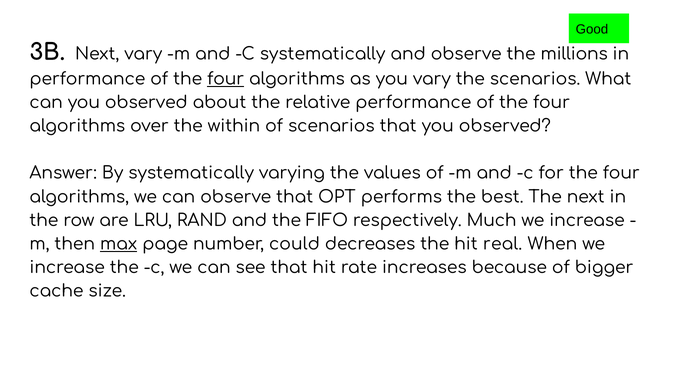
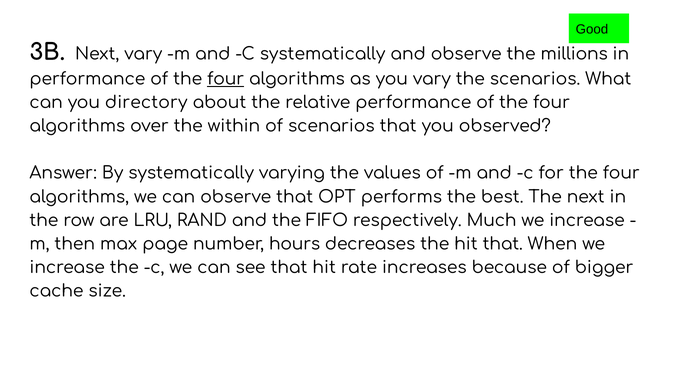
can you observed: observed -> directory (146, 103)
max underline: present -> none (119, 244)
could: could -> hours (295, 244)
hit real: real -> that (503, 244)
